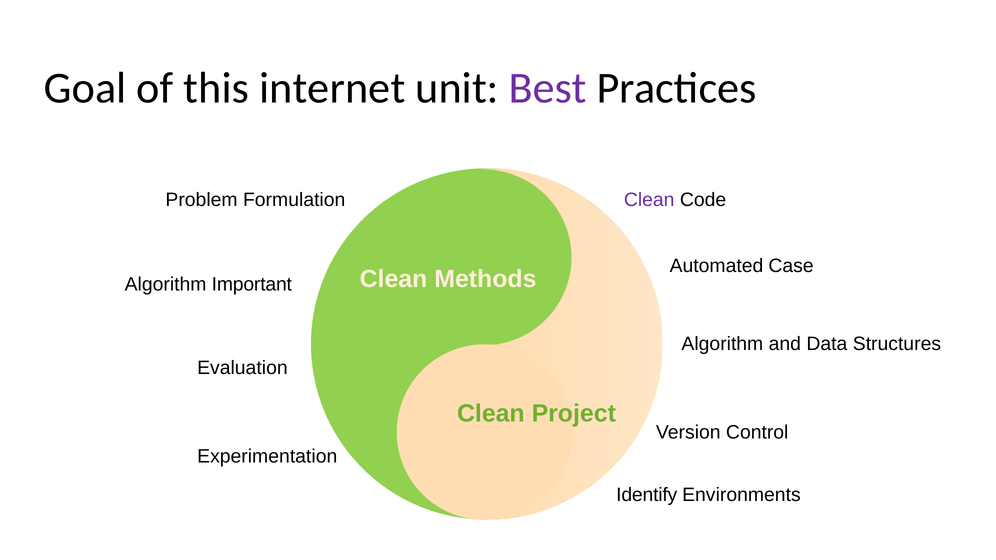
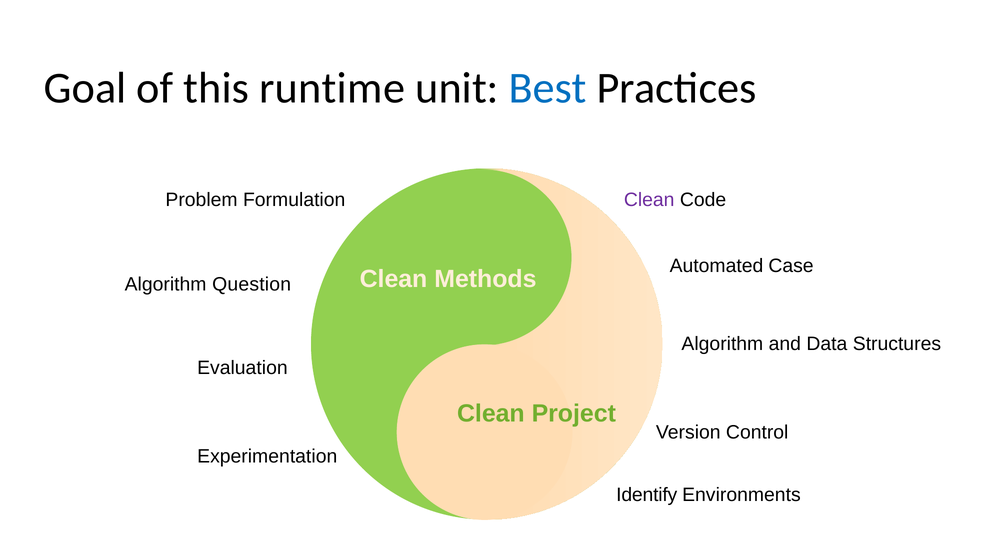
internet: internet -> runtime (332, 88)
Best colour: purple -> blue (548, 88)
Important: Important -> Question (252, 284)
